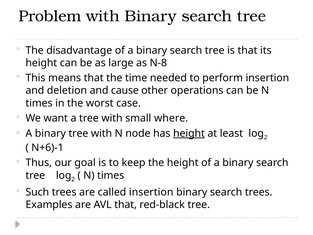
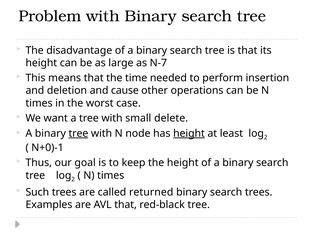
N-8: N-8 -> N-7 (158, 63)
where: where -> delete (171, 118)
tree underline: none -> present (78, 133)
N+6)-1: N+6)-1 -> N+0)-1 (48, 147)
called insertion: insertion -> returned (151, 192)
